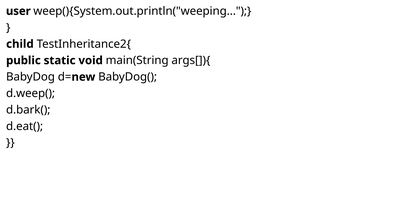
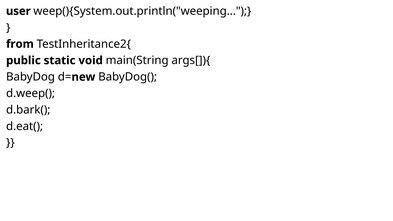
child: child -> from (20, 44)
